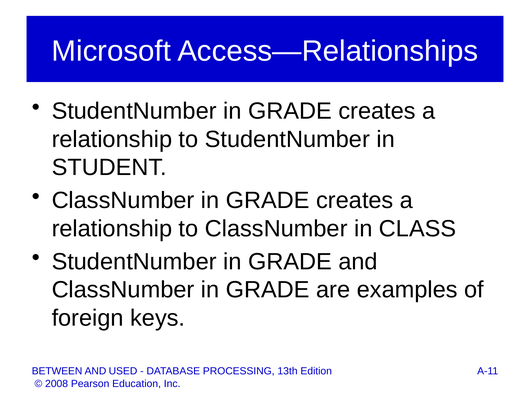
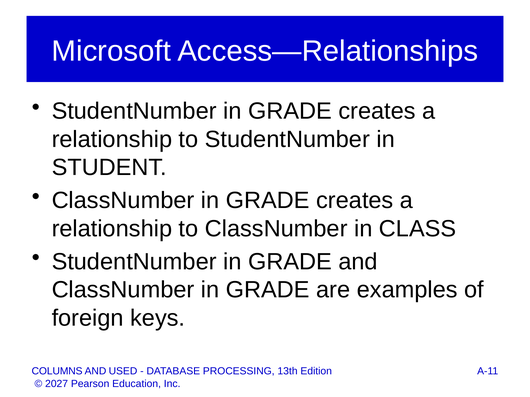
BETWEEN: BETWEEN -> COLUMNS (57, 372)
2008: 2008 -> 2027 (57, 384)
